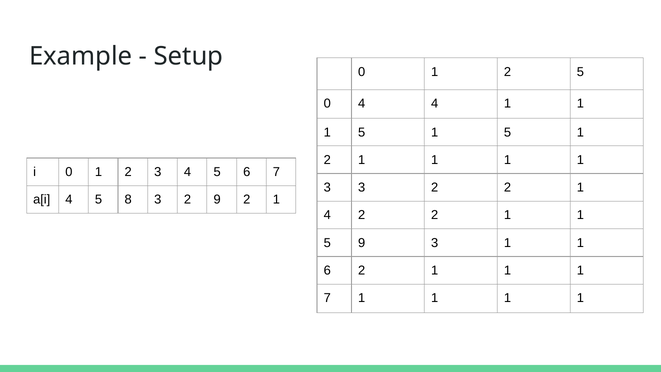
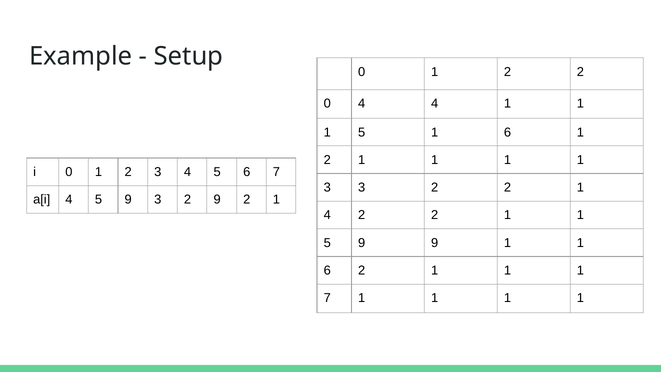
1 2 5: 5 -> 2 (580, 72)
5 1 5: 5 -> 6 (508, 132)
4 5 8: 8 -> 9 (128, 200)
9 3: 3 -> 9 (435, 243)
